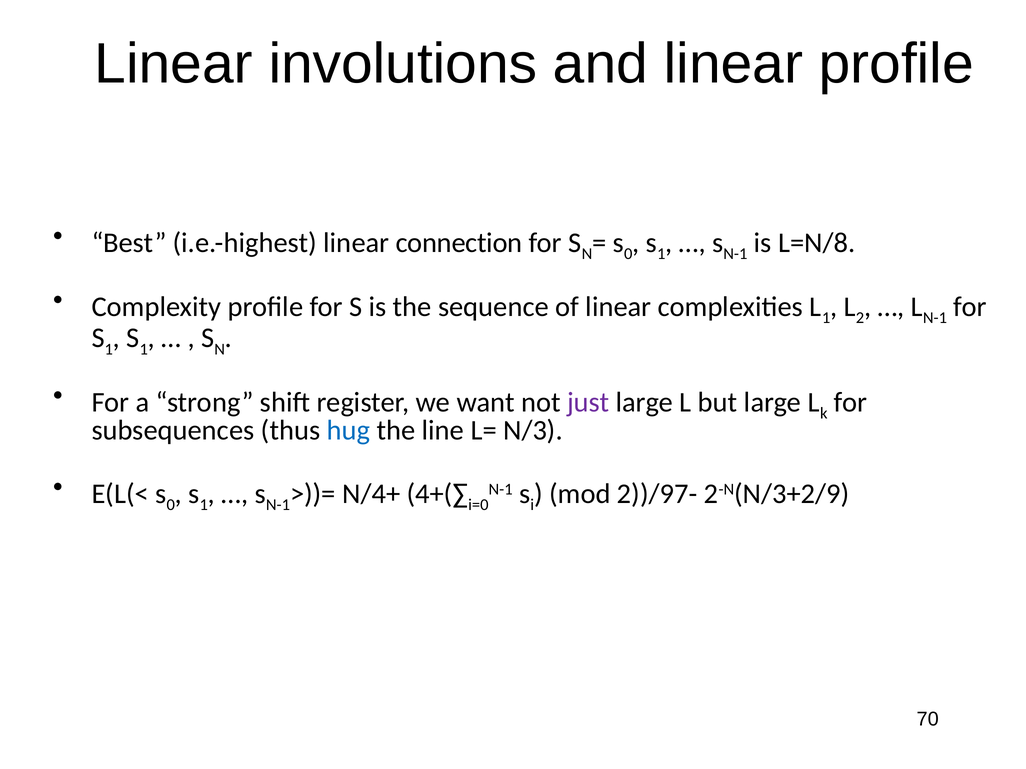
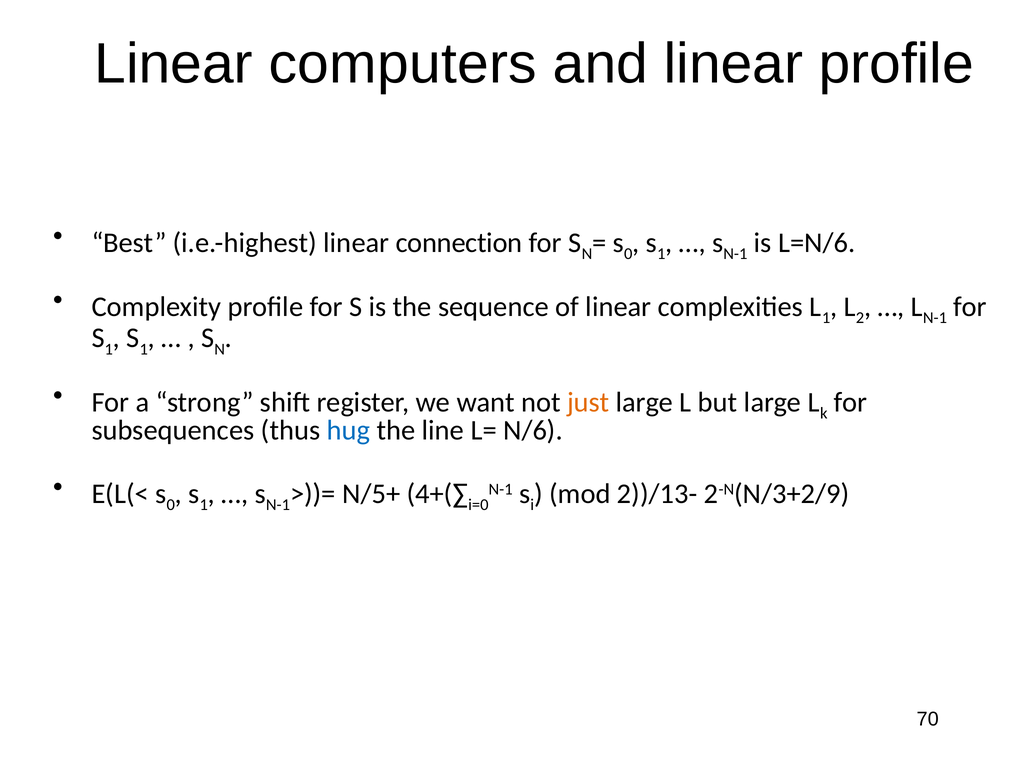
involutions: involutions -> computers (403, 64)
L=N/8: L=N/8 -> L=N/6 (817, 243)
just colour: purple -> orange (588, 402)
N/3: N/3 -> N/6 (533, 431)
N/4+: N/4+ -> N/5+ (371, 494)
2))/97-: 2))/97- -> 2))/13- (657, 494)
